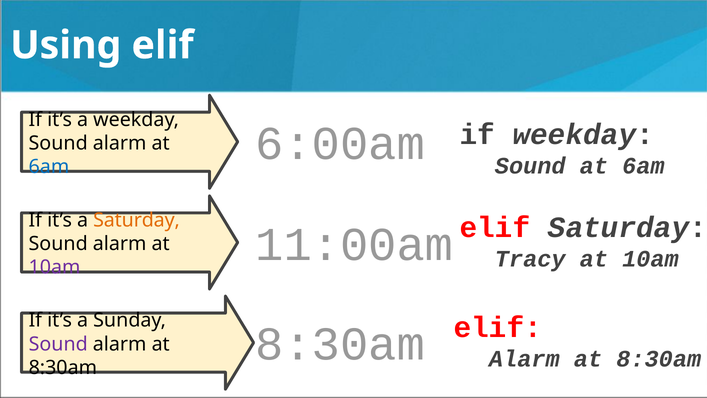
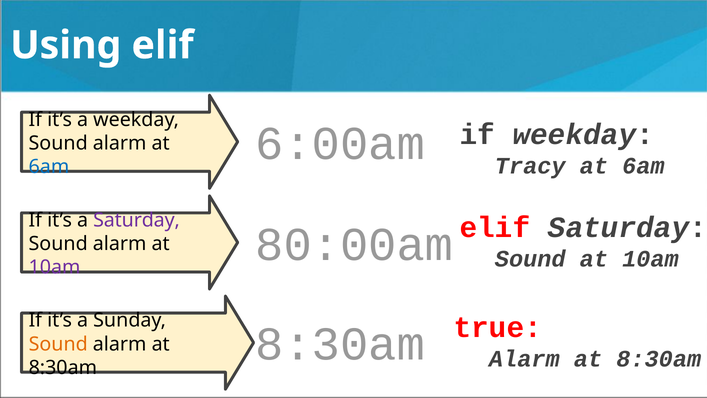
Sound: Sound -> Tracy (530, 166)
Saturday colour: orange -> purple (136, 220)
11:00am: 11:00am -> 80:00am (354, 244)
Tracy: Tracy -> Sound (530, 259)
elif: elif -> true (498, 327)
Sound colour: purple -> orange (58, 344)
